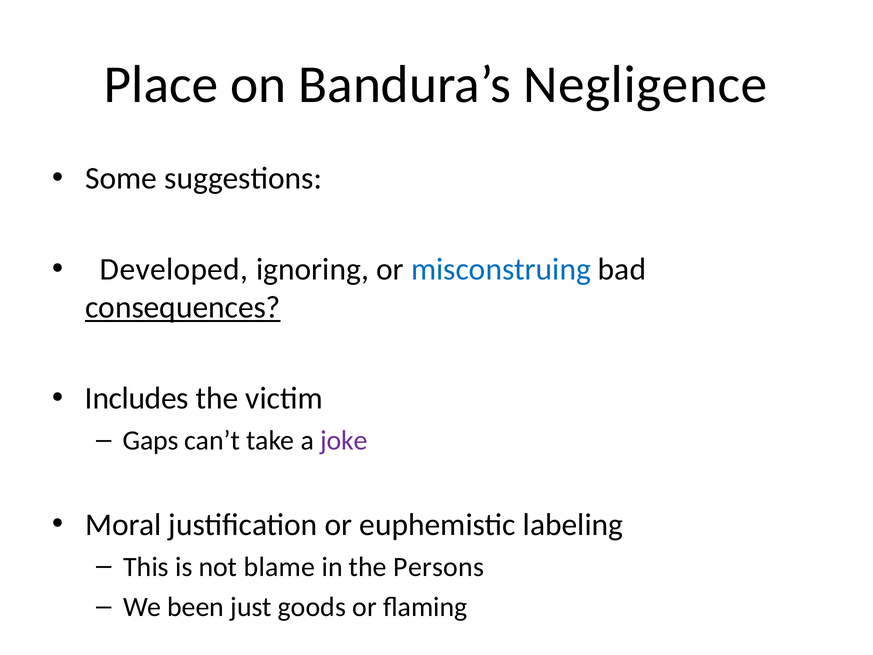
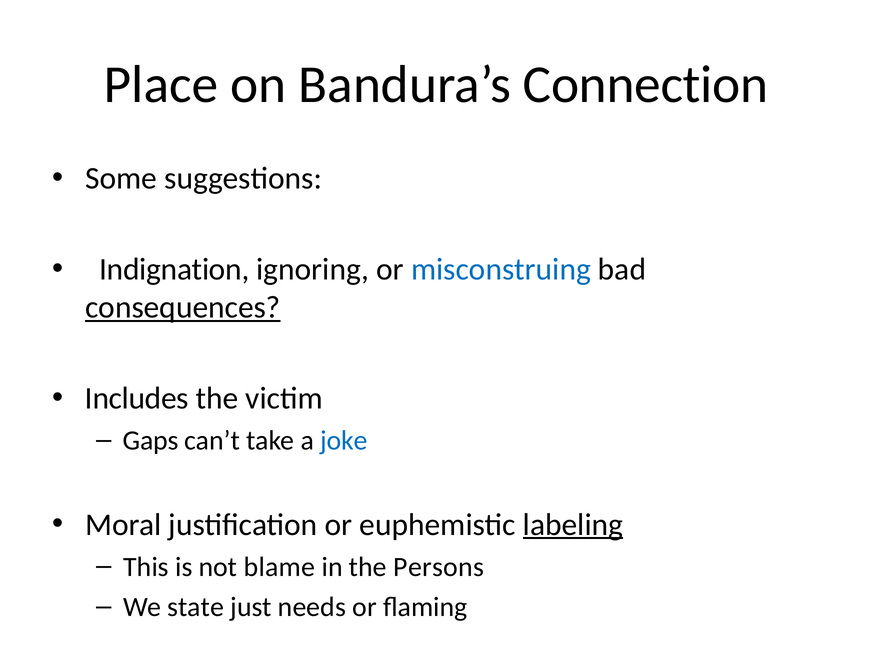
Negligence: Negligence -> Connection (646, 85)
Developed: Developed -> Indignation (174, 269)
joke colour: purple -> blue (344, 441)
labeling underline: none -> present (573, 524)
been: been -> state (196, 607)
goods: goods -> needs (312, 607)
